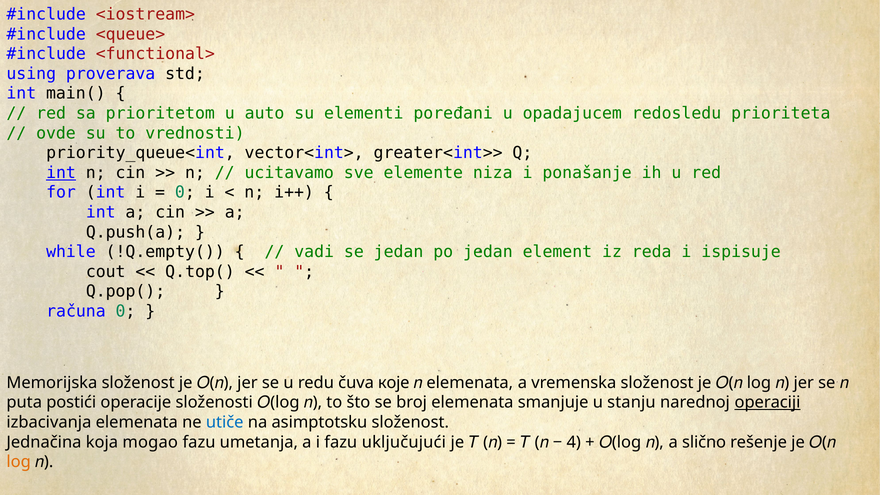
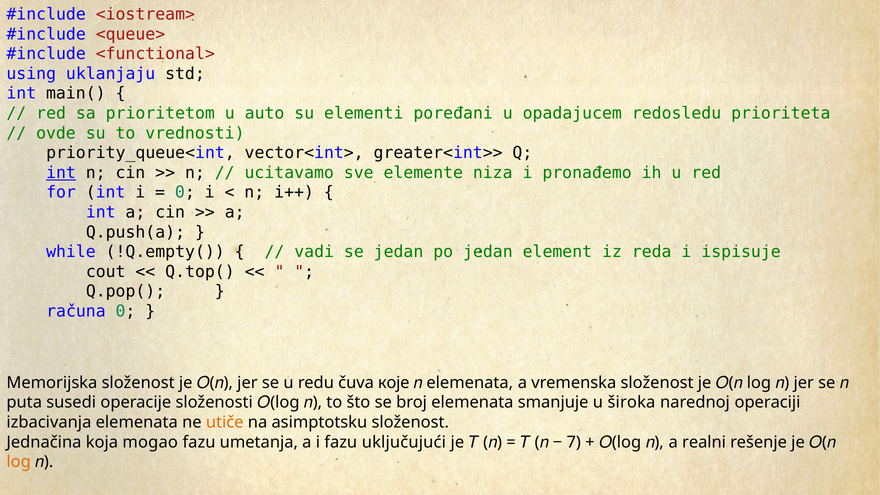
proverava: proverava -> uklanjaju (111, 74)
ponašanje: ponašanje -> pronađemo (587, 173)
operaciji underline: present -> none (767, 402)
postići: postići -> susedi (71, 402)
stanju: stanju -> široka (631, 402)
utiče colour: blue -> orange (225, 422)
slično: slično -> realni (704, 442)
4: 4 -> 7 (574, 442)
